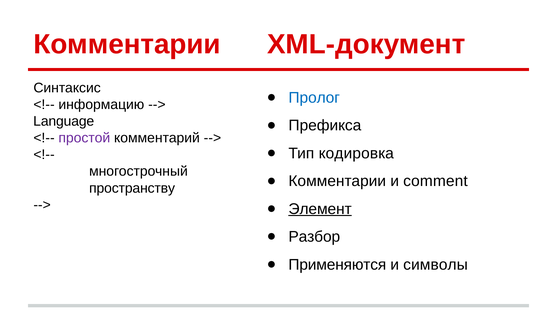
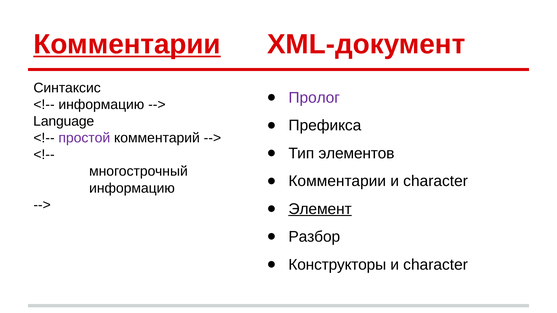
Комментарии underline: none -> present (127, 44)
Пролог colour: blue -> purple (314, 98)
кодировка: кодировка -> элементов (356, 153)
Комментарии и comment: comment -> character (436, 181)
пространству: пространству -> информацию (132, 188)
Применяются: Применяются -> Конструкторы (337, 265)
символы: символы -> character (436, 265)
